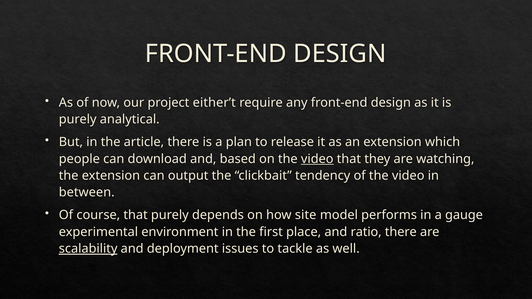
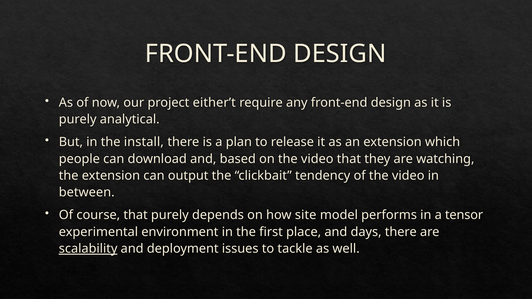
article: article -> install (144, 142)
video underline: present -> none (317, 159)
gauge: gauge -> tensor (464, 215)
ratio: ratio -> days (366, 232)
